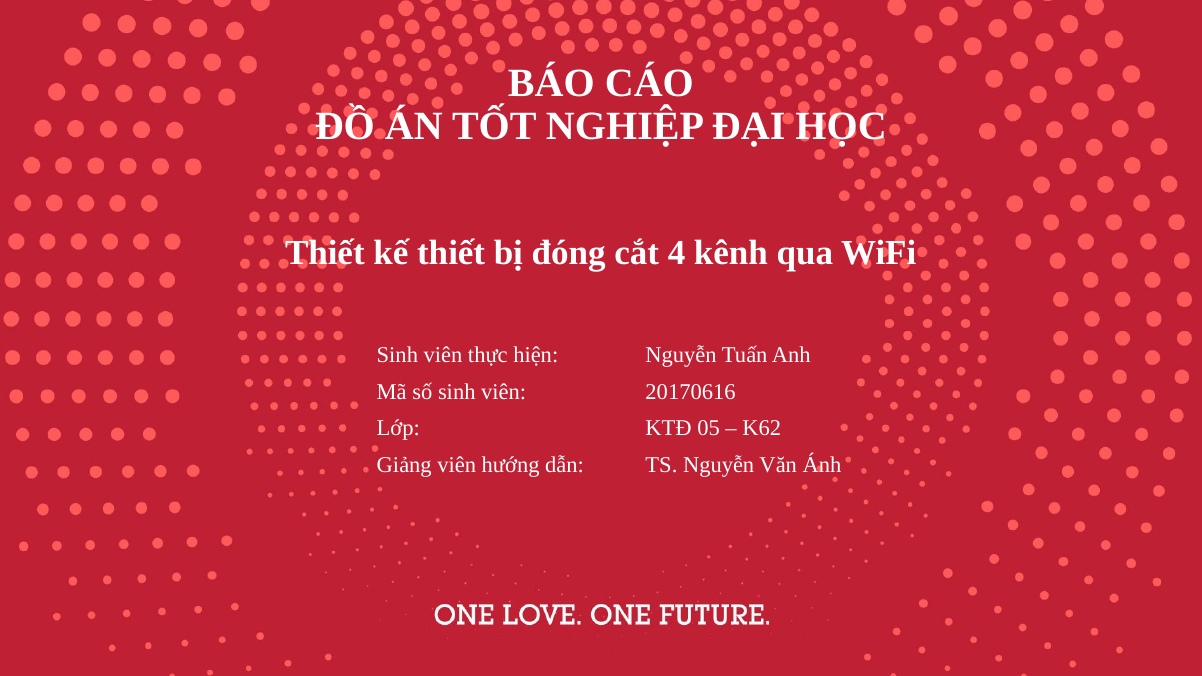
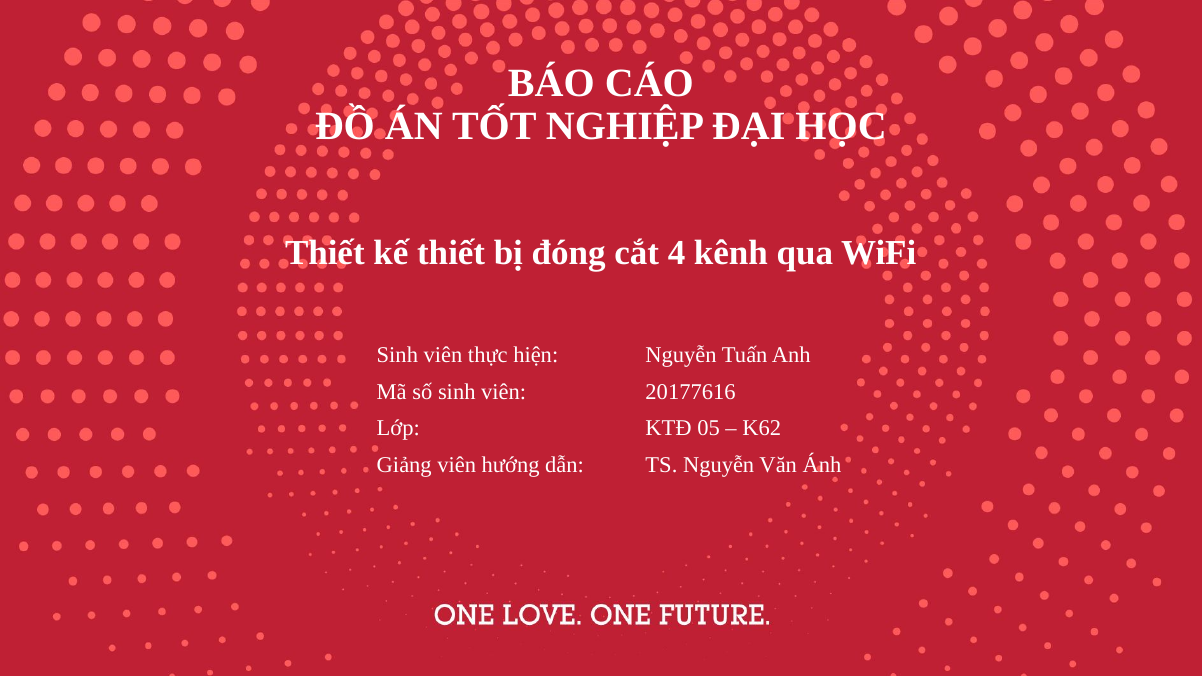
20170616: 20170616 -> 20177616 (691, 392)
